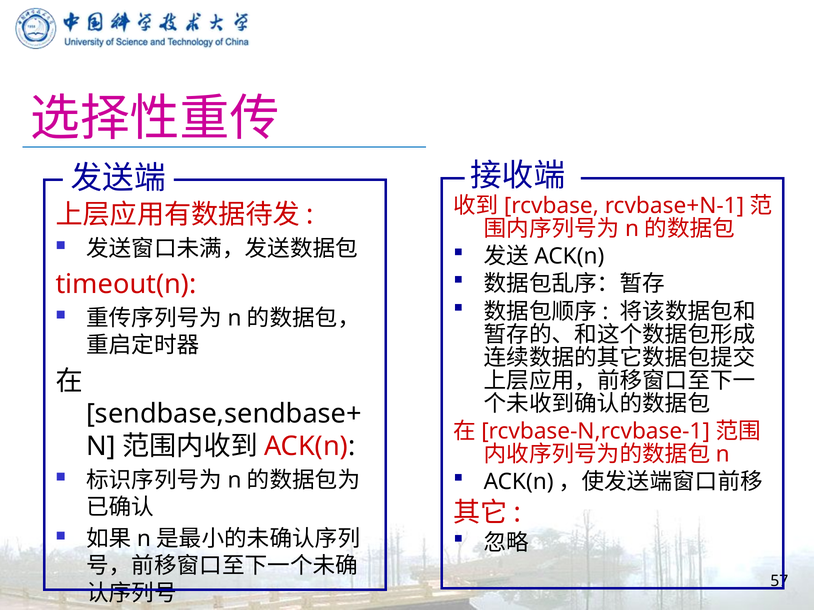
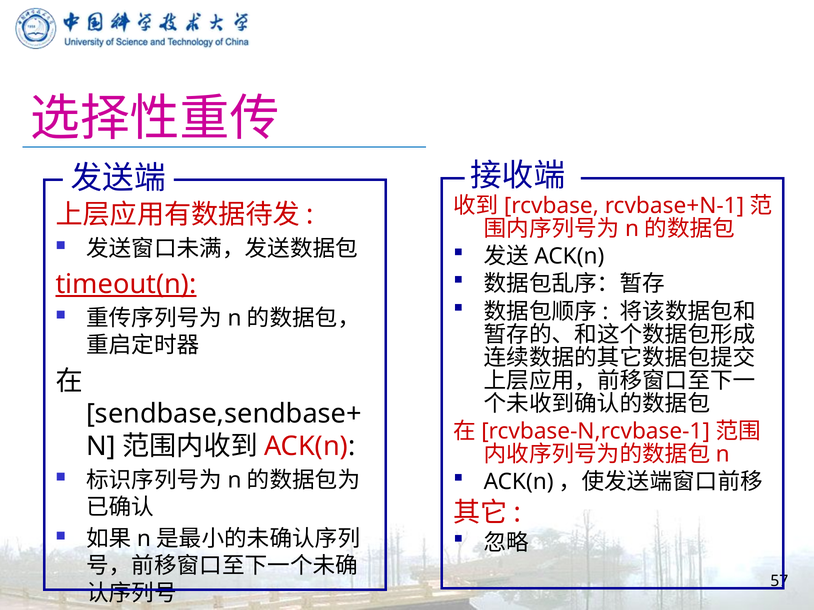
timeout(n underline: none -> present (126, 285)
